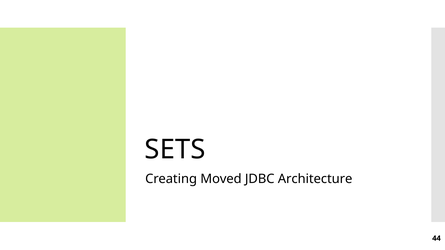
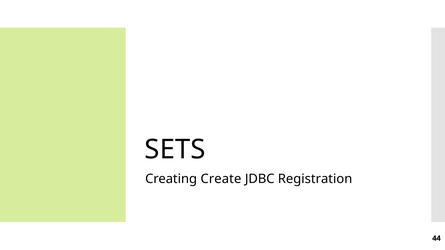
Moved: Moved -> Create (221, 179)
Architecture: Architecture -> Registration (315, 179)
